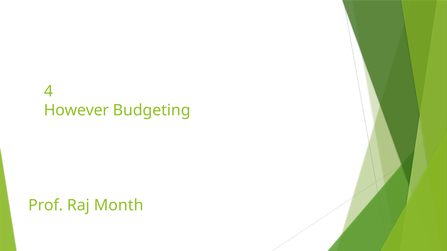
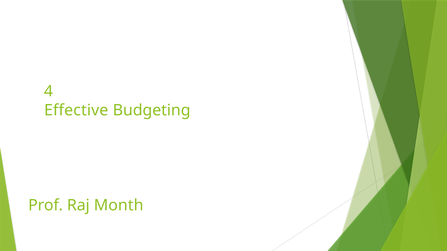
However: However -> Effective (76, 111)
